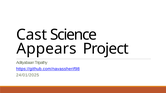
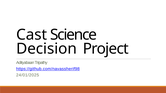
Appears: Appears -> Decision (46, 49)
